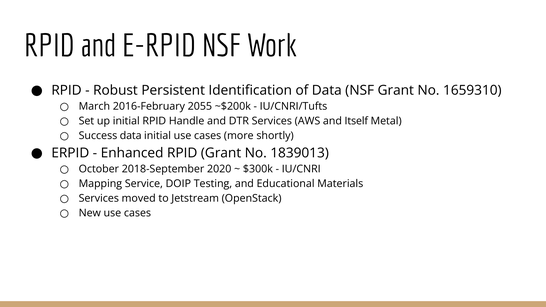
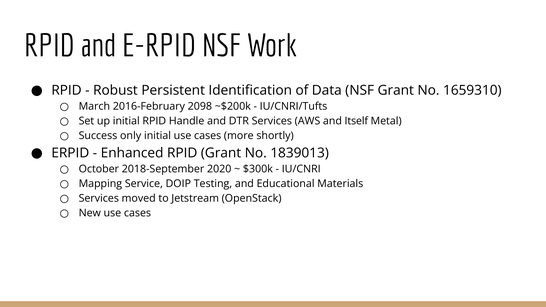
2055: 2055 -> 2098 (200, 106)
Success data: data -> only (131, 136)
